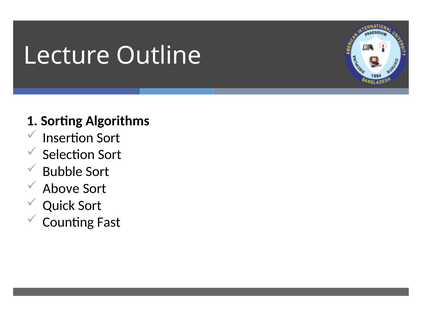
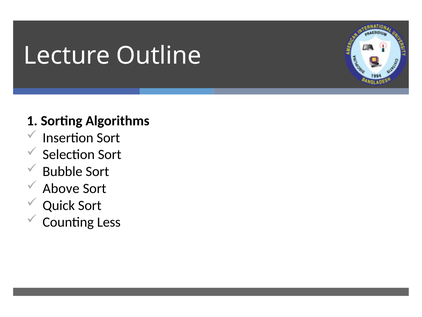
Fast: Fast -> Less (109, 222)
